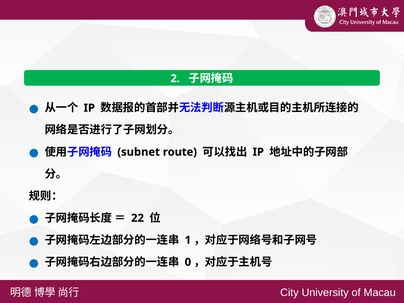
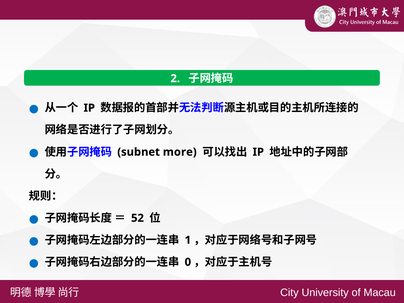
route: route -> more (180, 152)
22: 22 -> 52 (137, 218)
